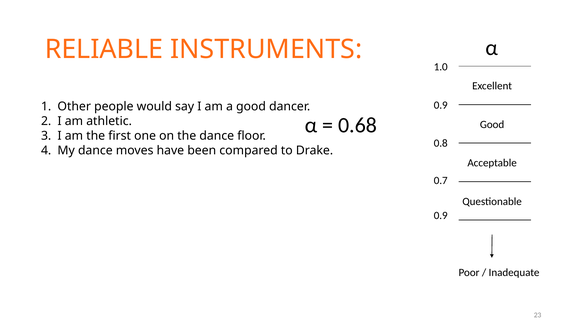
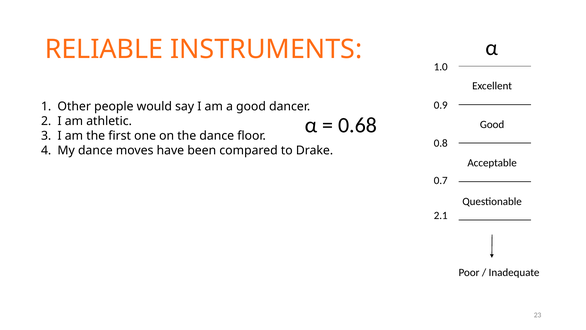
0.9: 0.9 -> 2.1 (441, 215)
